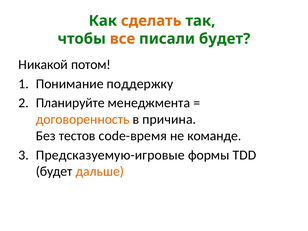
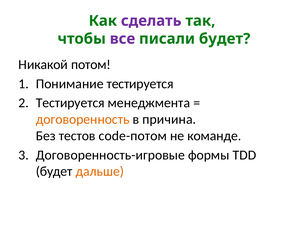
сделать colour: orange -> purple (151, 21)
все colour: orange -> purple (122, 39)
Понимание поддержку: поддержку -> тестируется (140, 84)
Планируйте: Планируйте -> Тестируется (70, 103)
code-время: code-время -> code-потом (133, 136)
Предсказуемую-игровые: Предсказуемую-игровые -> Договоренность-игровые (110, 155)
